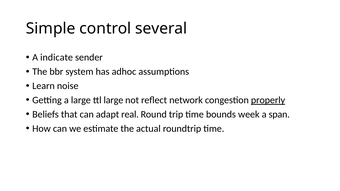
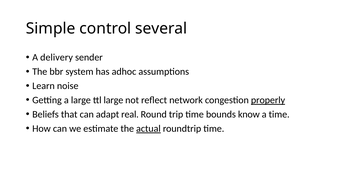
indicate: indicate -> delivery (57, 57)
week: week -> know (249, 115)
a span: span -> time (279, 115)
actual underline: none -> present (148, 129)
